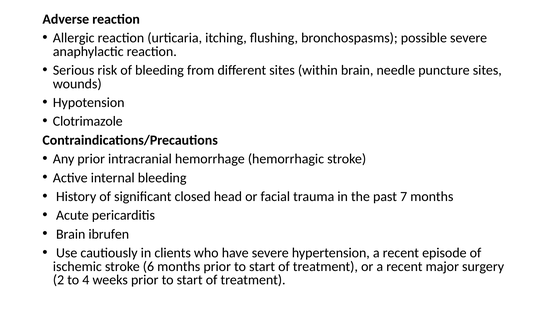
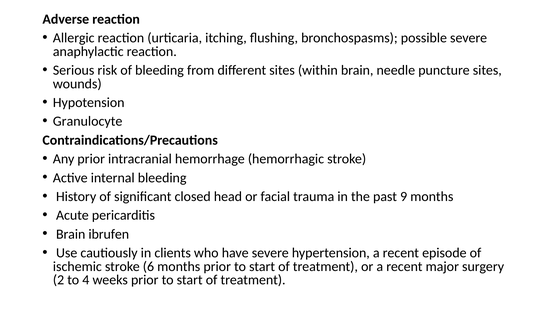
Clotrimazole: Clotrimazole -> Granulocyte (88, 121)
7: 7 -> 9 (404, 196)
